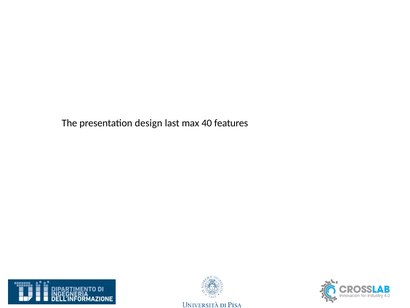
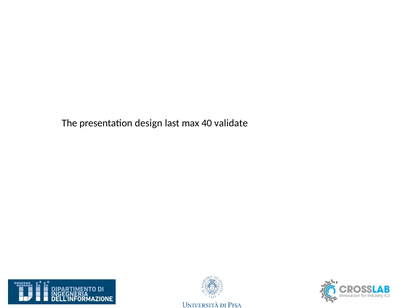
features: features -> validate (231, 123)
